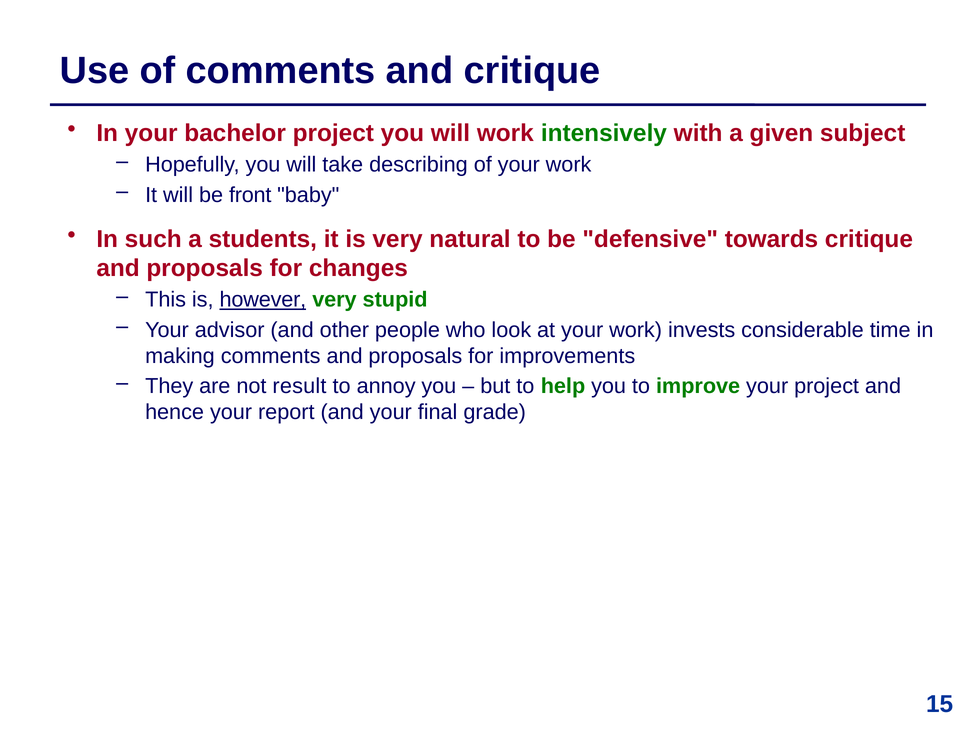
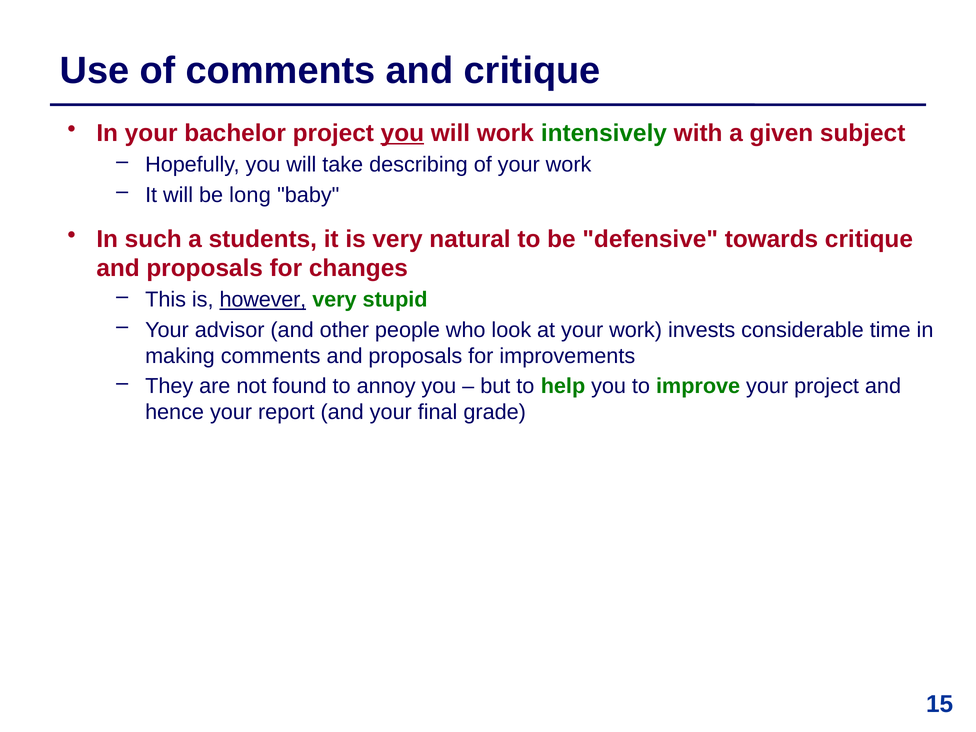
you underline: none -> present (402, 133)
front: front -> long (250, 195)
result: result -> found (300, 386)
